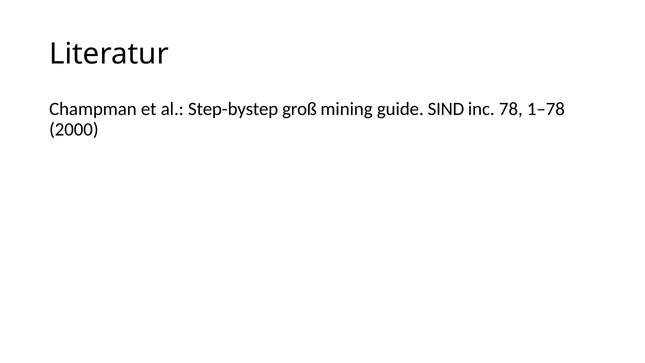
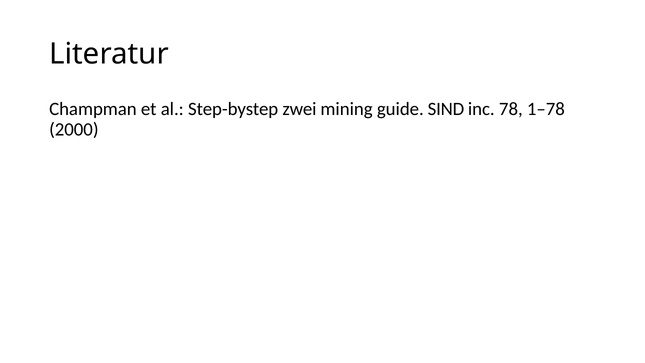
groß: groß -> zwei (299, 109)
